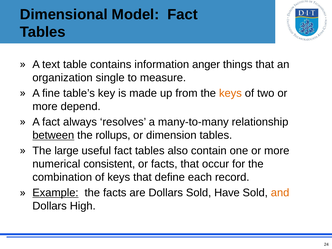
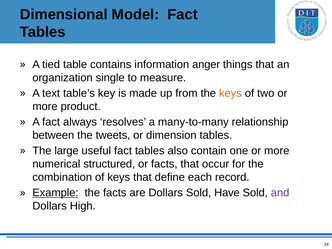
text: text -> tied (51, 64)
fine: fine -> text (51, 93)
depend: depend -> product (81, 106)
between underline: present -> none (53, 135)
rollups: rollups -> tweets (113, 135)
consistent: consistent -> structured (109, 164)
and colour: orange -> purple (280, 193)
